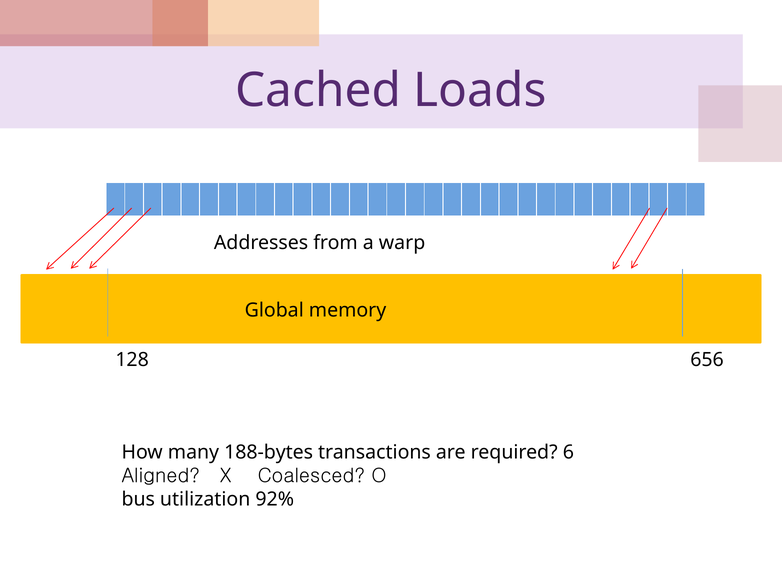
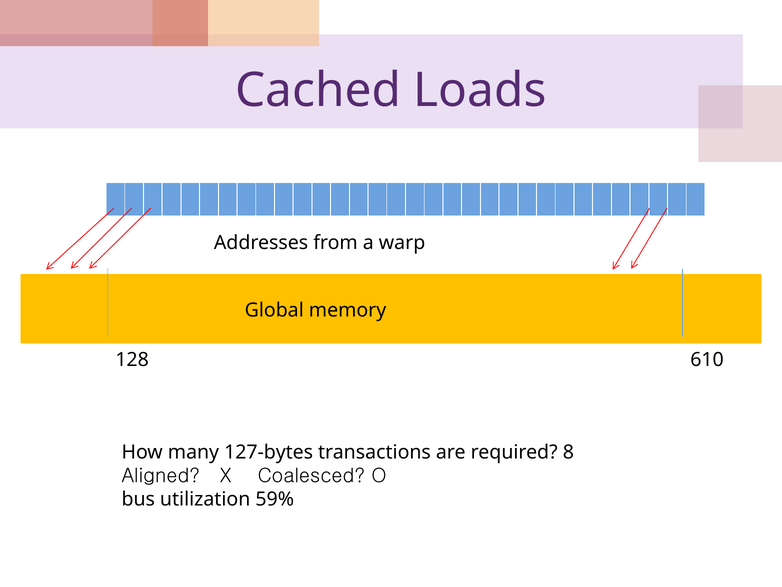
656: 656 -> 610 (707, 359)
188-bytes: 188-bytes -> 127-bytes (269, 452)
6: 6 -> 8 (568, 452)
92%: 92% -> 59% (275, 499)
